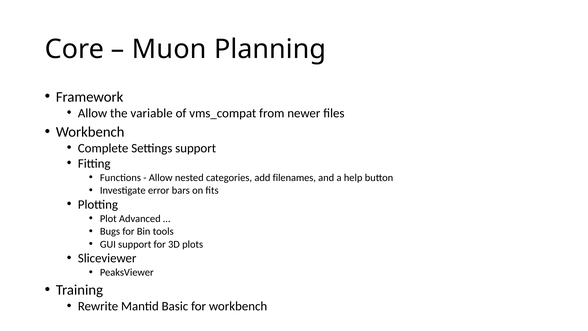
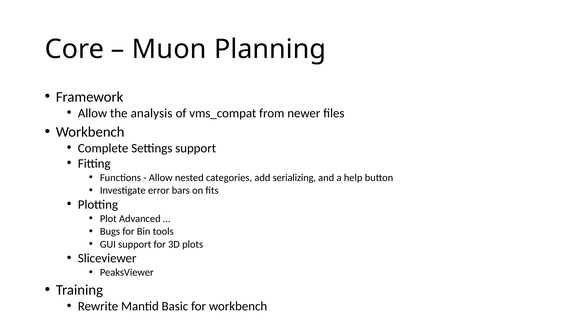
variable: variable -> analysis (152, 113)
filenames: filenames -> serializing (294, 177)
